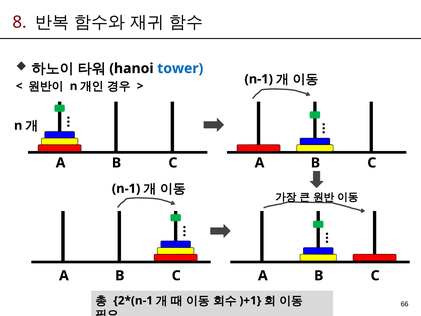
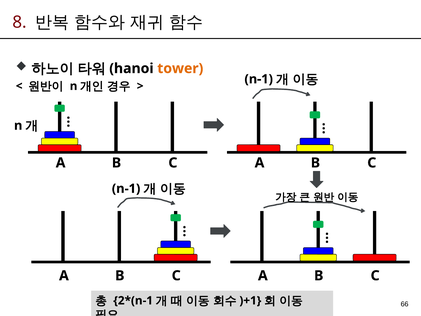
tower colour: blue -> orange (180, 68)
